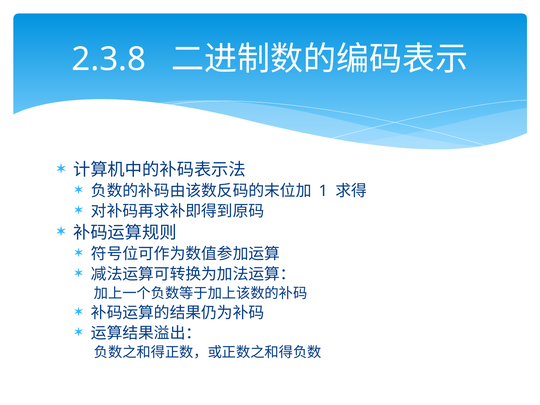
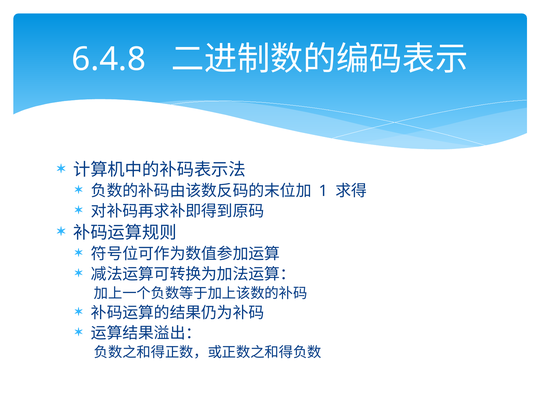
2.3.8: 2.3.8 -> 6.4.8 (109, 59)
